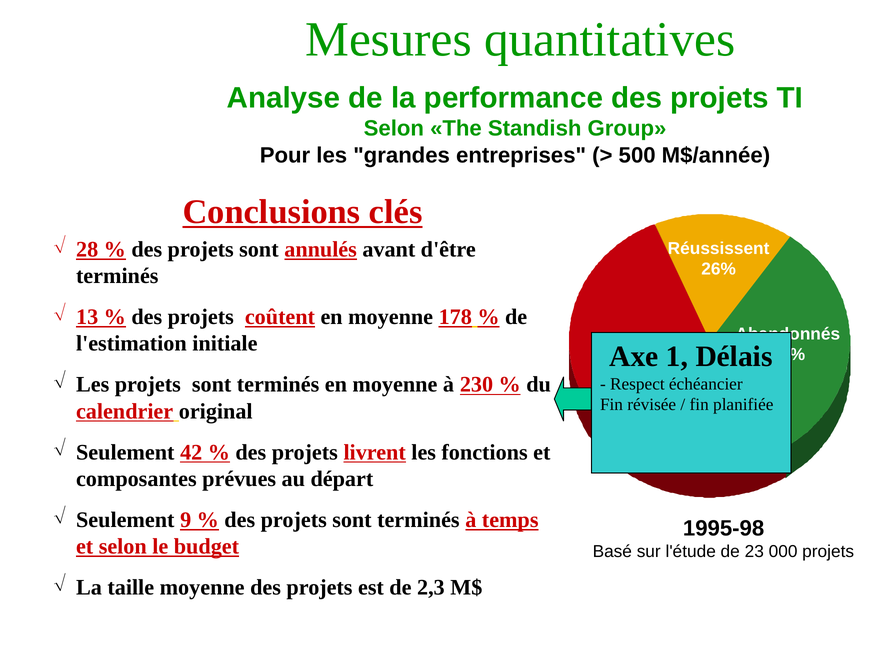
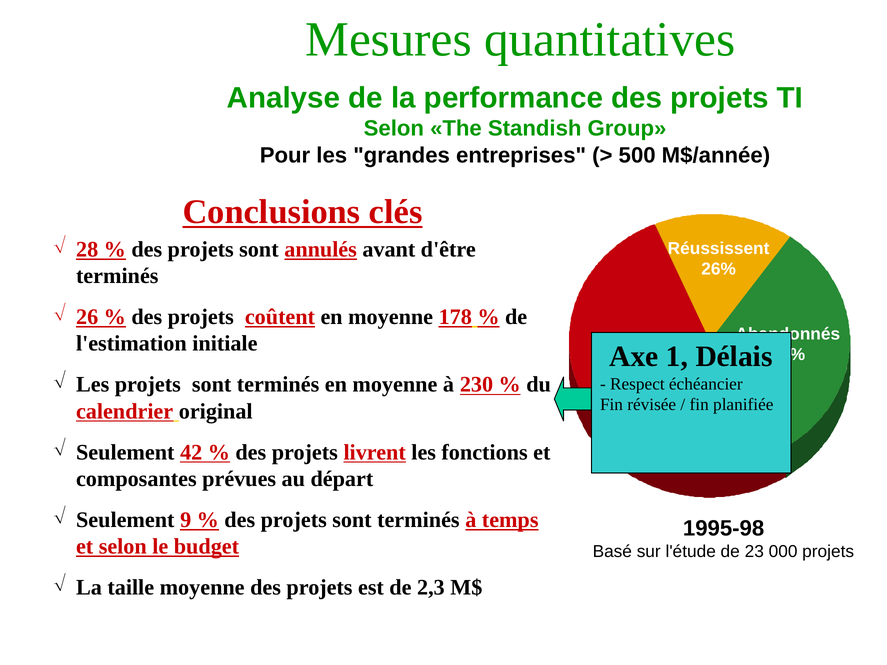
13: 13 -> 26 (87, 317)
